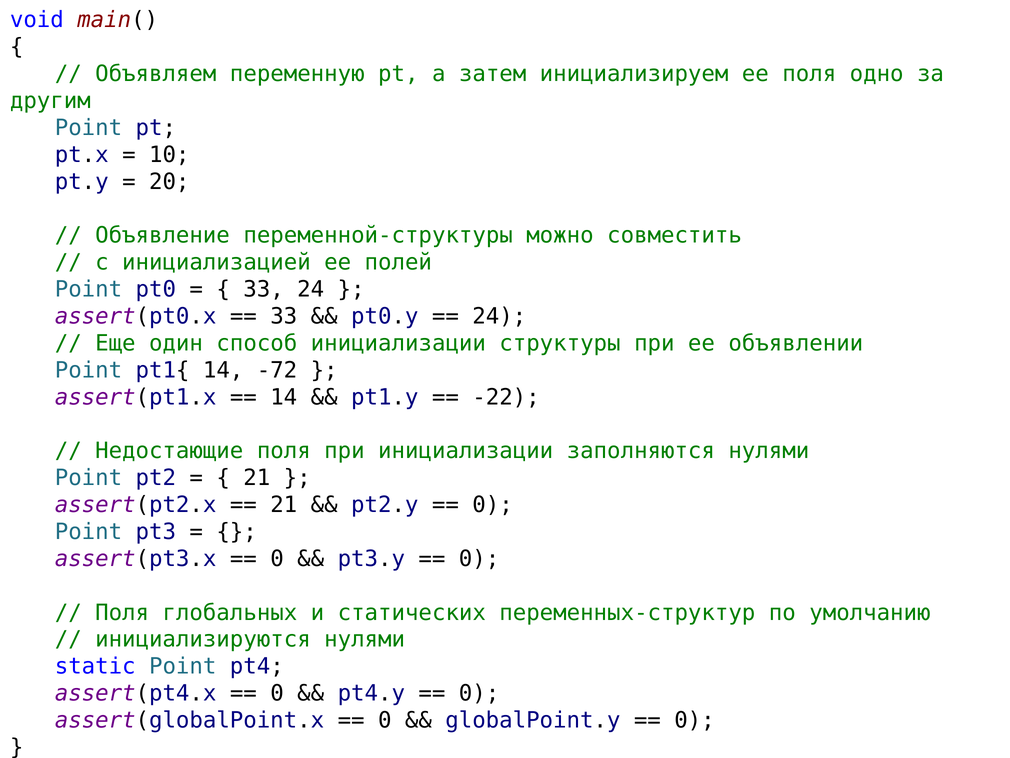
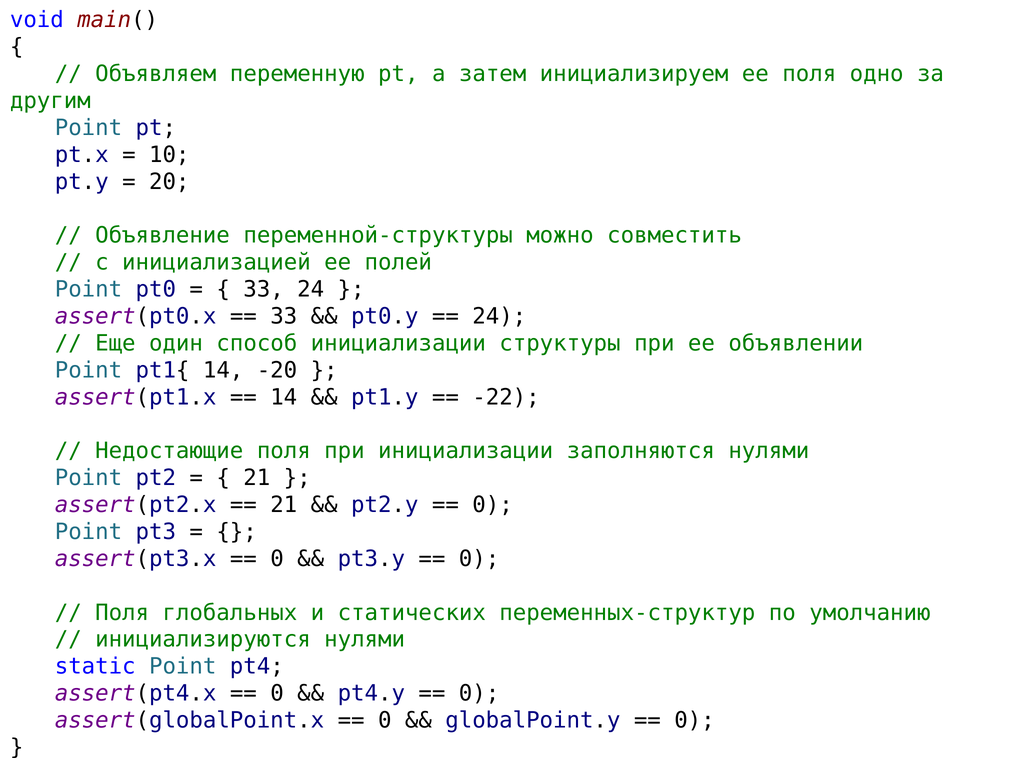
-72: -72 -> -20 (277, 370)
